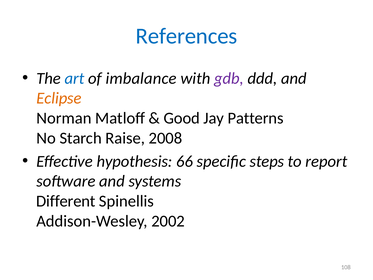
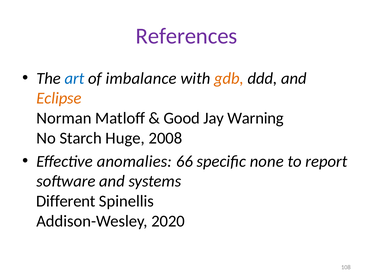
References colour: blue -> purple (187, 36)
gdb colour: purple -> orange (229, 78)
Patterns: Patterns -> Warning (256, 118)
Raise: Raise -> Huge (125, 138)
hypothesis: hypothesis -> anomalies (134, 161)
steps: steps -> none (267, 161)
2002: 2002 -> 2020 (168, 221)
